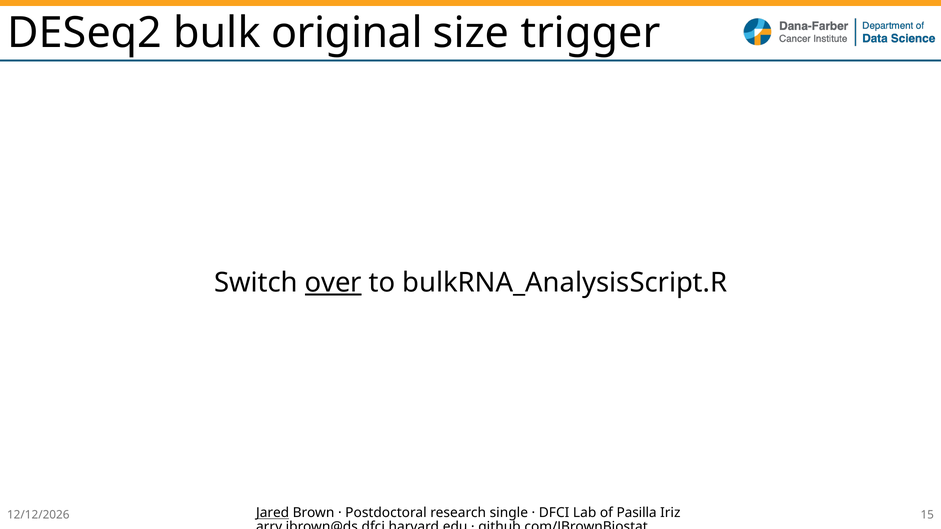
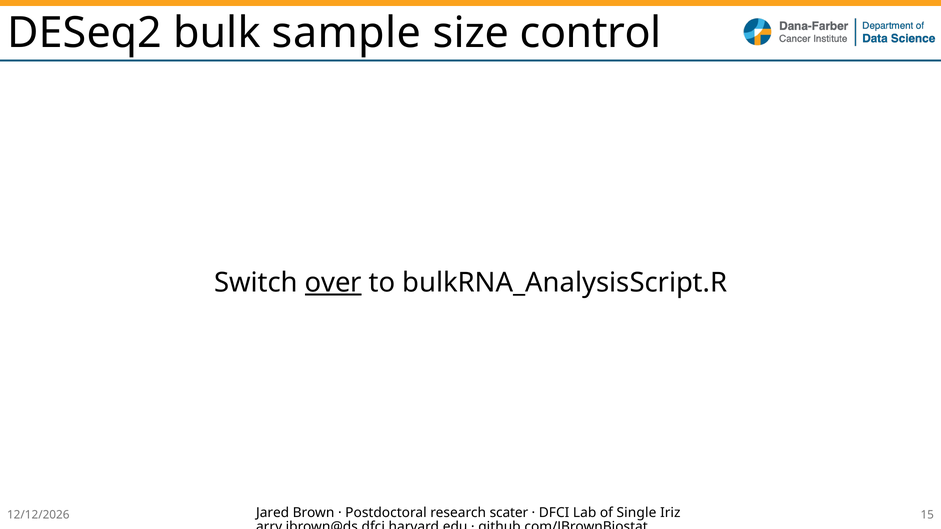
original: original -> sample (347, 33)
trigger: trigger -> control (591, 33)
Jared underline: present -> none (273, 513)
single: single -> scater (509, 513)
Pasilla: Pasilla -> Single (636, 513)
